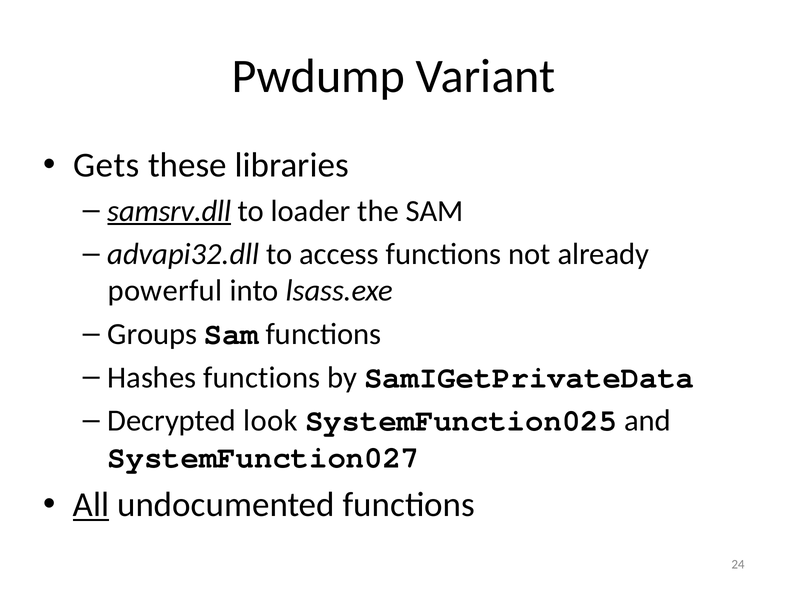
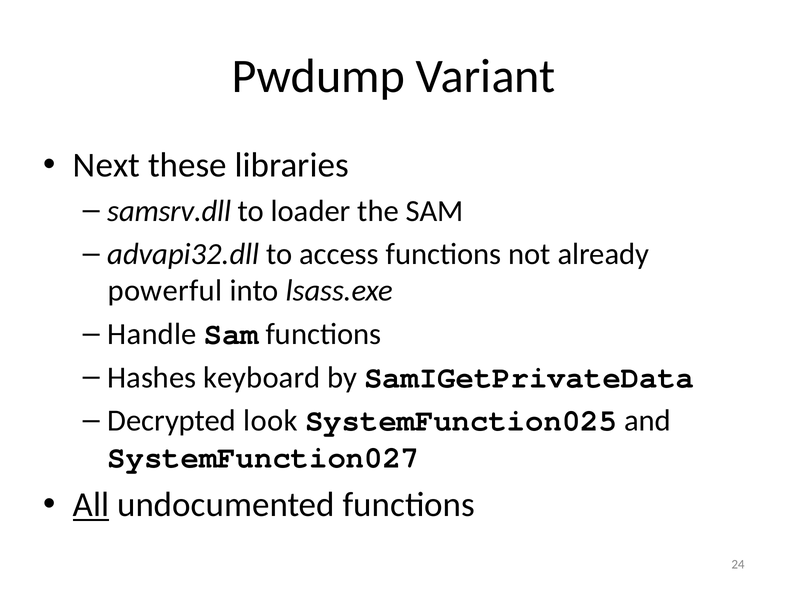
Gets: Gets -> Next (106, 165)
samsrv.dll underline: present -> none (169, 211)
Groups: Groups -> Handle (152, 334)
Hashes functions: functions -> keyboard (262, 377)
